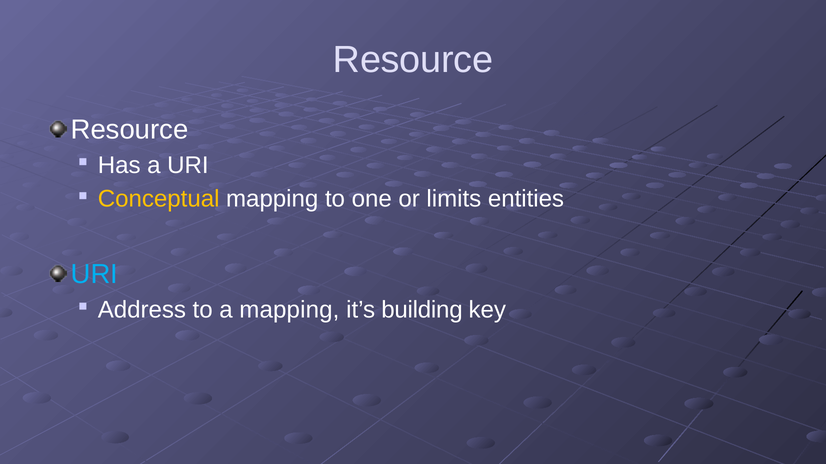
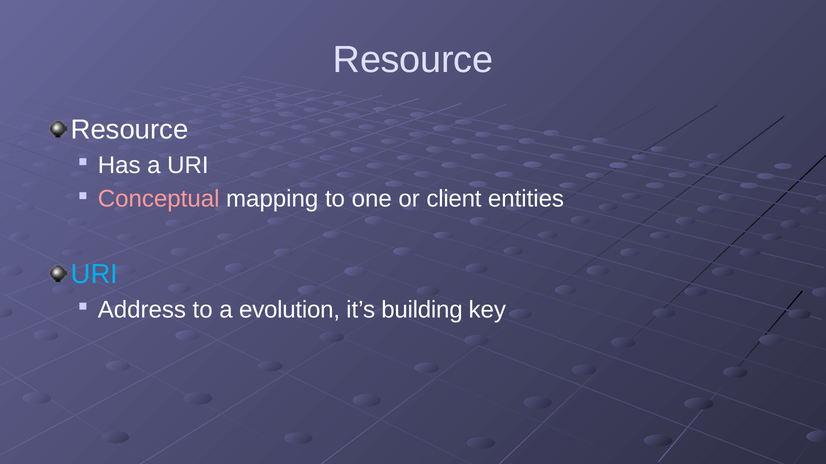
Conceptual colour: yellow -> pink (159, 199)
limits: limits -> client (454, 199)
a mapping: mapping -> evolution (290, 310)
